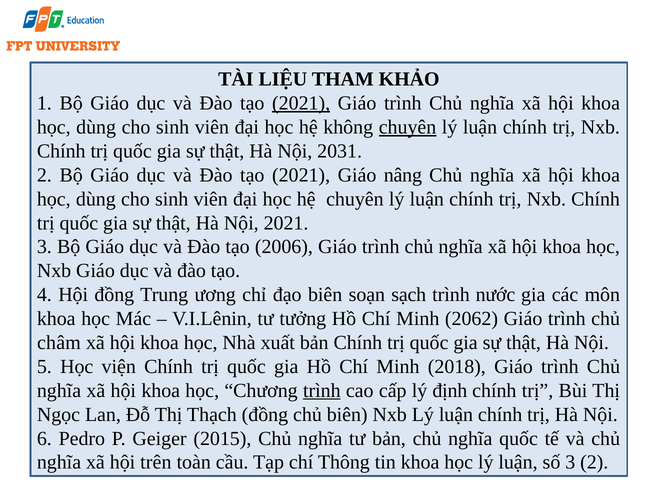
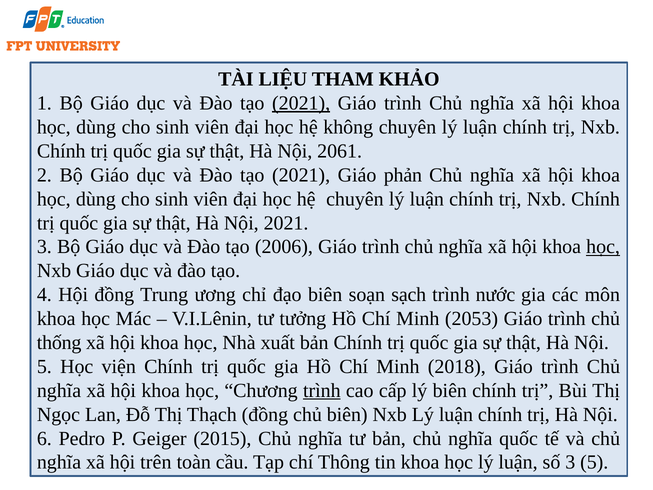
chuyên underline: present -> none (408, 127)
2031: 2031 -> 2061 (340, 151)
nâng: nâng -> phản (403, 175)
học underline: none -> present (603, 247)
2062: 2062 -> 2053 (471, 319)
châm: châm -> thống (59, 342)
lý định: định -> biên (450, 390)
3 2: 2 -> 5 (594, 462)
